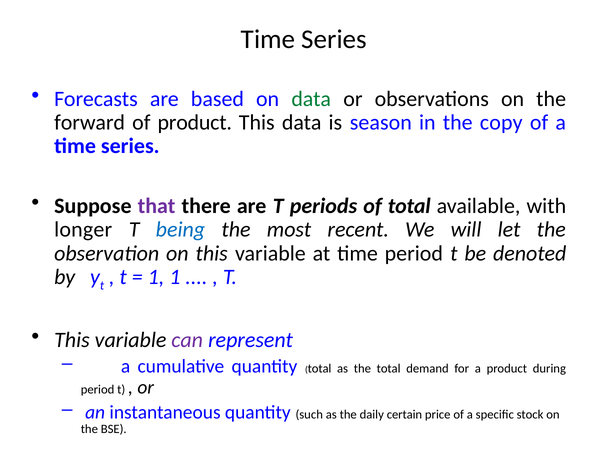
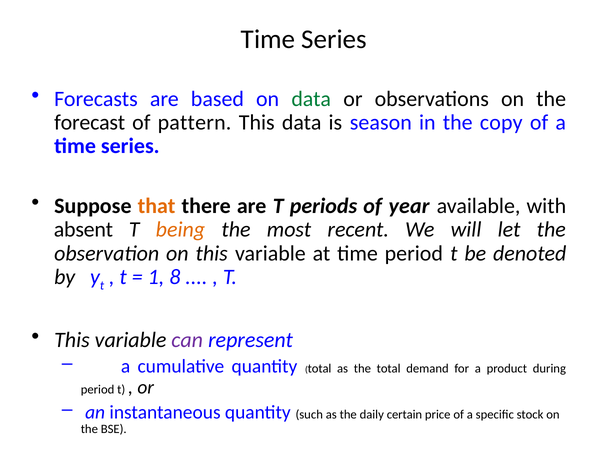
forward: forward -> forecast (90, 123)
of product: product -> pattern (195, 123)
that colour: purple -> orange (157, 206)
of total: total -> year (409, 206)
longer: longer -> absent (83, 230)
being colour: blue -> orange (180, 230)
1 1: 1 -> 8 (175, 277)
